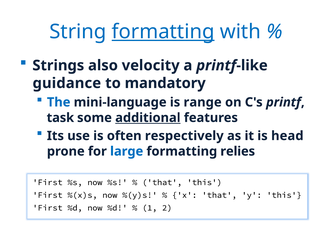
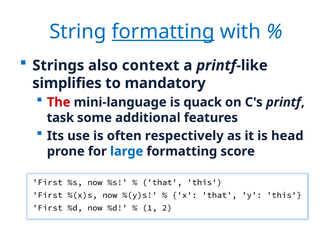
velocity: velocity -> context (151, 65)
guidance: guidance -> simplifies (67, 83)
The colour: blue -> red (59, 102)
range: range -> quack (203, 102)
additional underline: present -> none (148, 118)
relies: relies -> score (238, 151)
